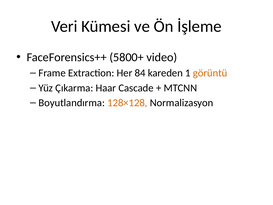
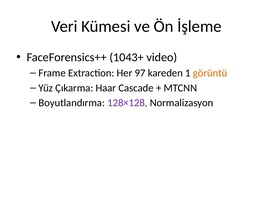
5800+: 5800+ -> 1043+ (127, 57)
84: 84 -> 97 (140, 73)
128×128 colour: orange -> purple (127, 103)
